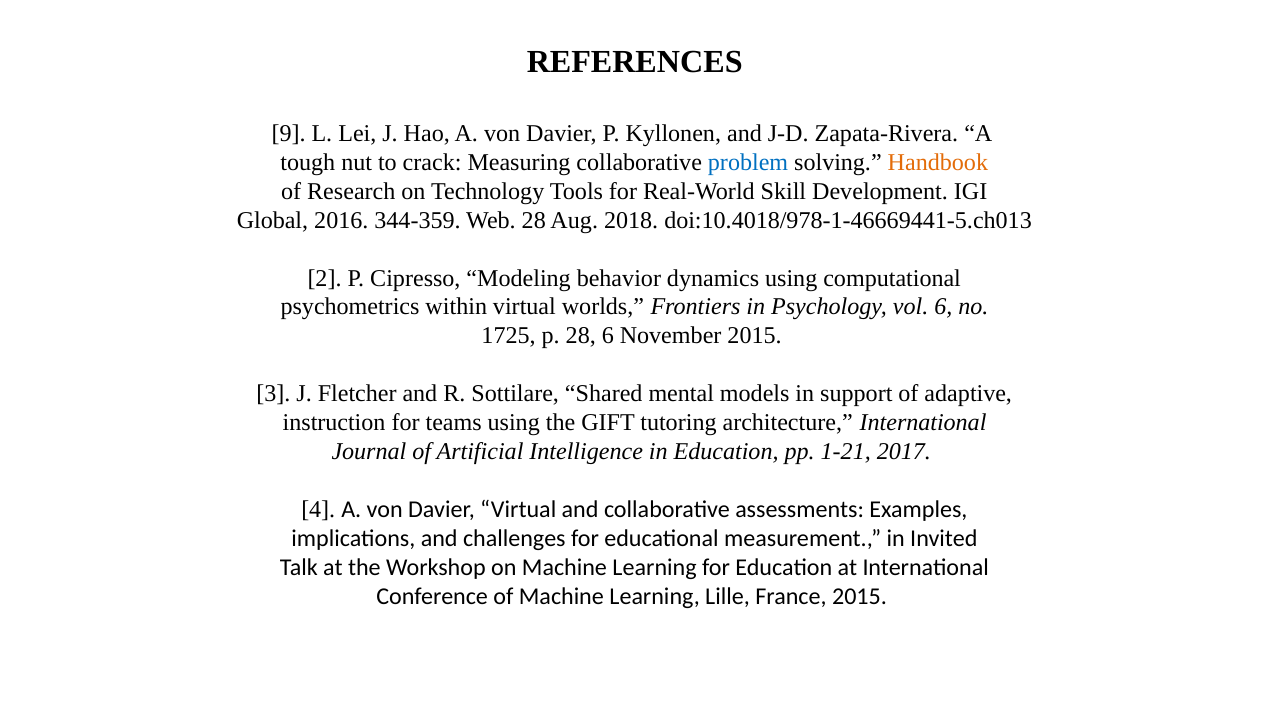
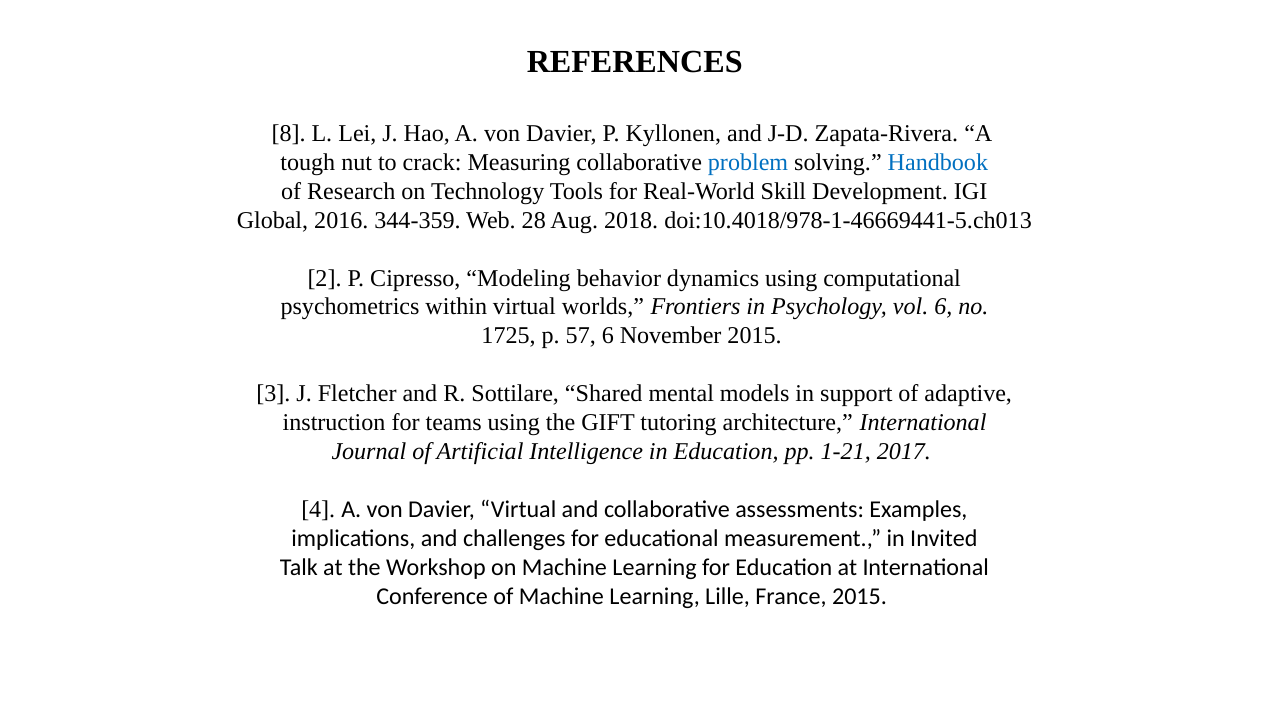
9: 9 -> 8 (289, 133)
Handbook colour: orange -> blue (938, 162)
p 28: 28 -> 57 (581, 336)
